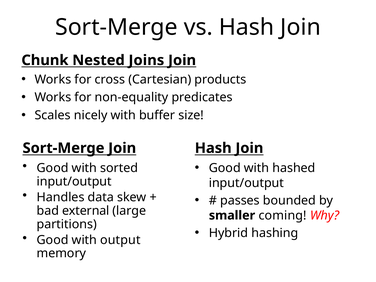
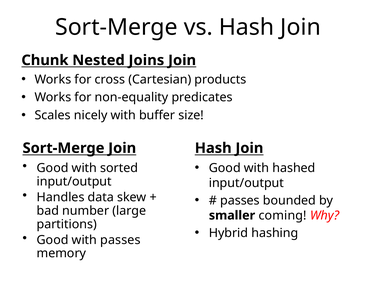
external: external -> number (86, 211)
with output: output -> passes (120, 240)
